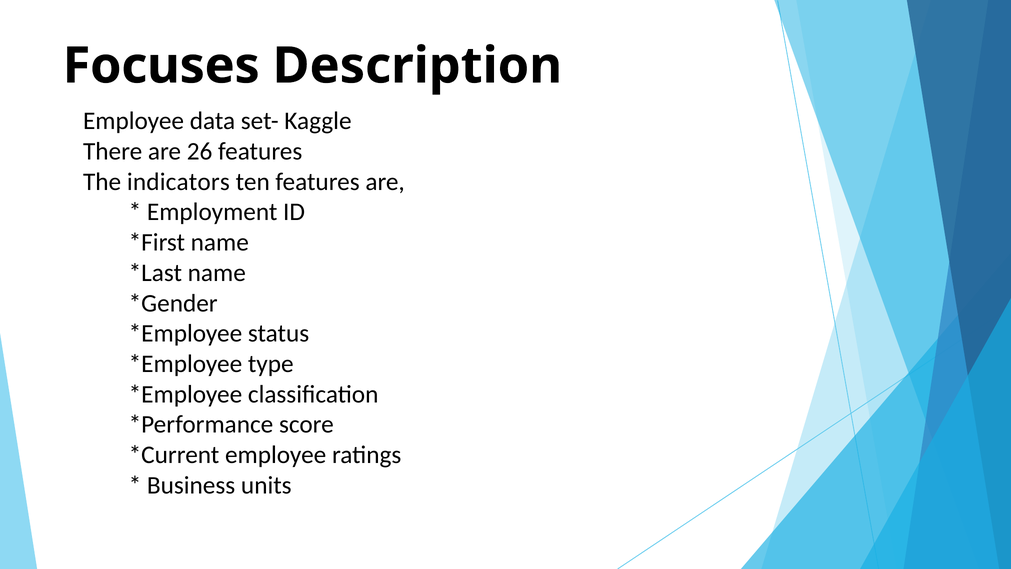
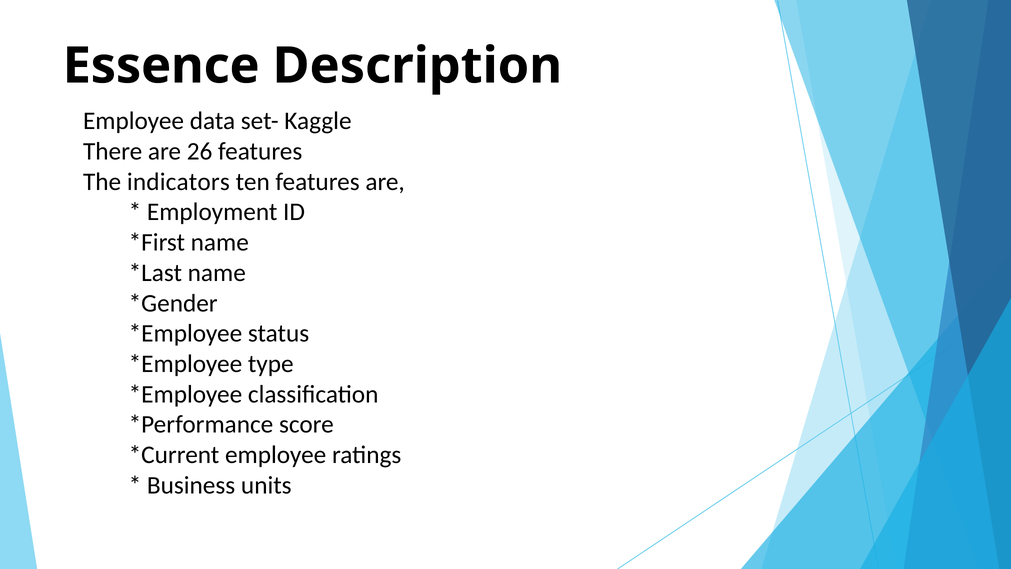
Focuses: Focuses -> Essence (161, 66)
